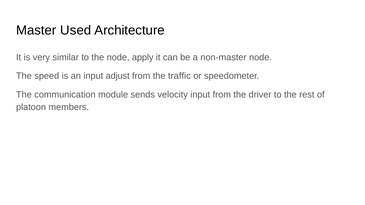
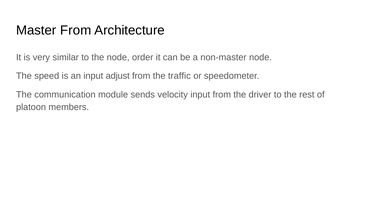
Master Used: Used -> From (76, 30)
apply: apply -> order (143, 57)
